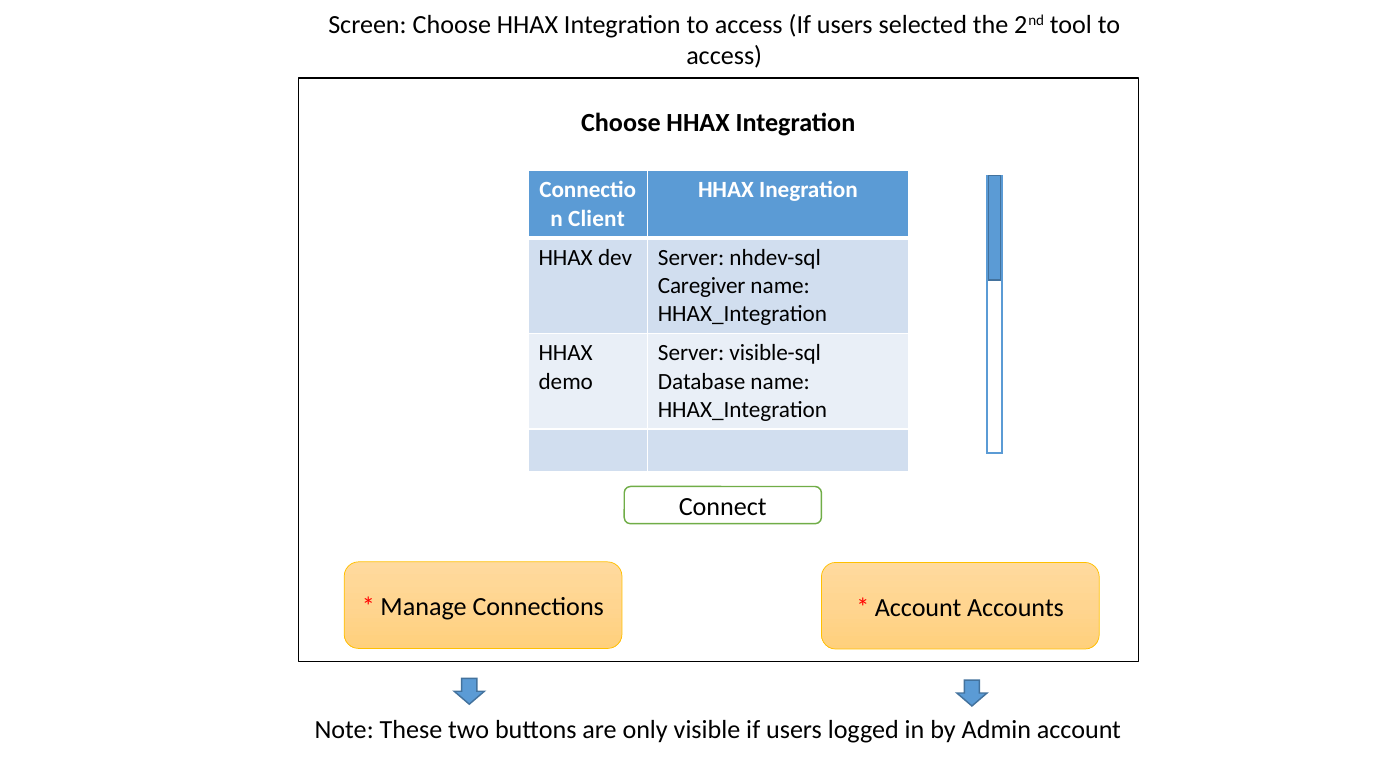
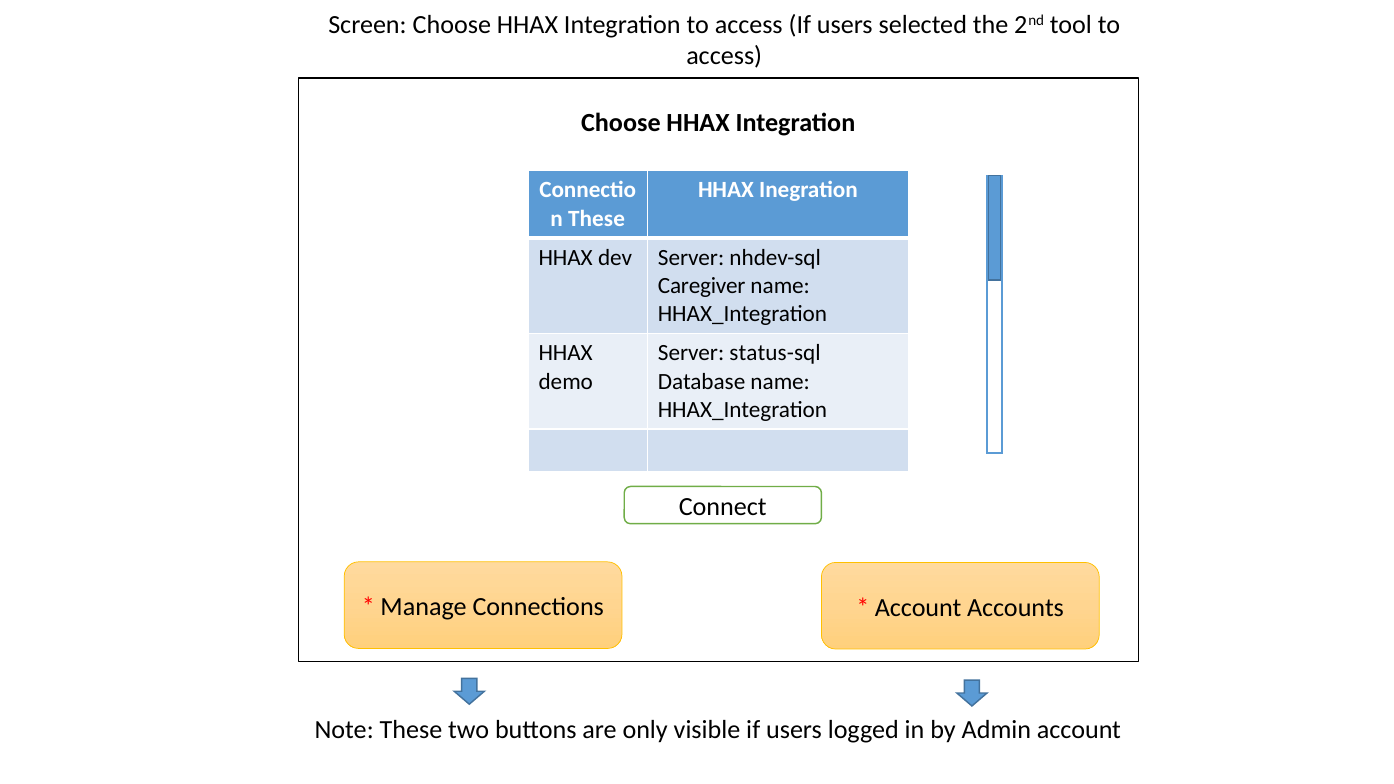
Client: Client -> These (597, 219)
visible-sql: visible-sql -> status-sql (775, 353)
